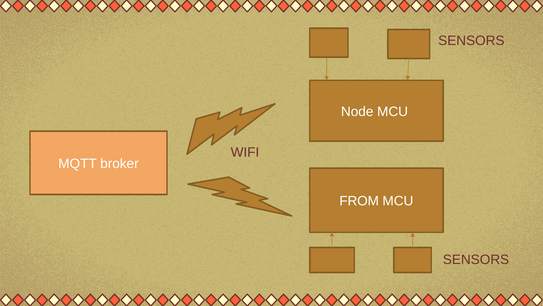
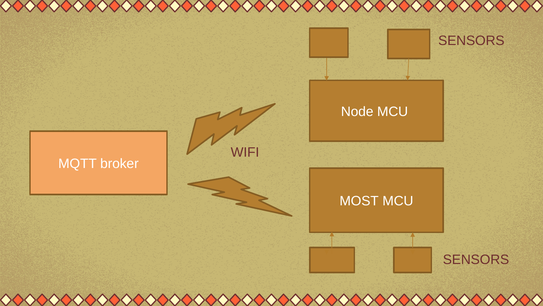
FROM: FROM -> MOST (359, 201)
